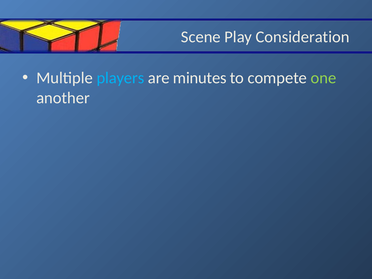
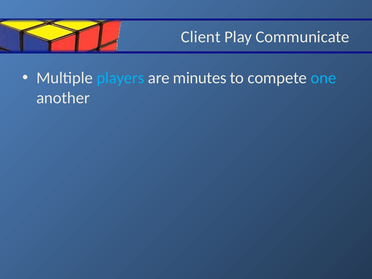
Scene: Scene -> Client (201, 37)
Consideration: Consideration -> Communicate (303, 37)
one colour: light green -> light blue (323, 78)
